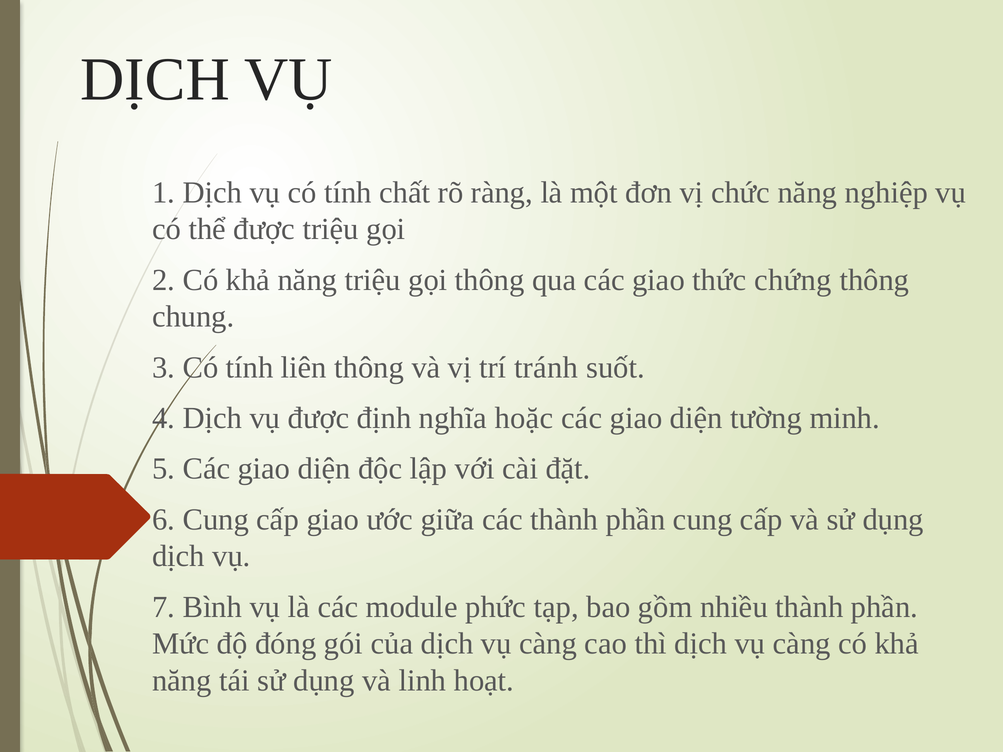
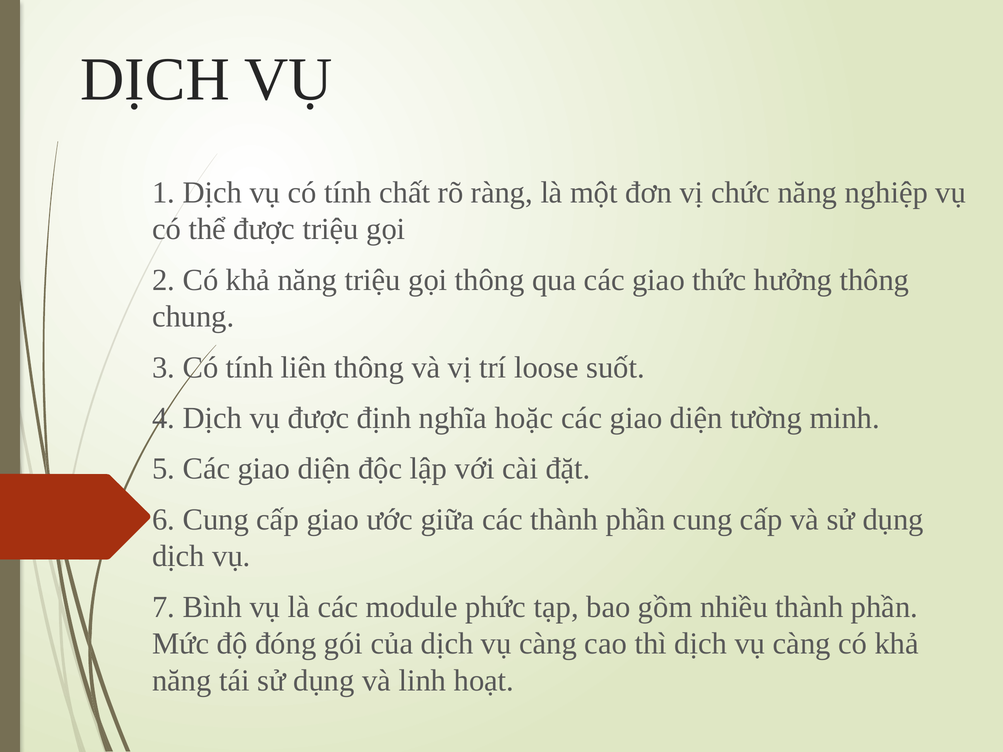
chứng: chứng -> hưởng (793, 280)
tránh: tránh -> loose (546, 368)
